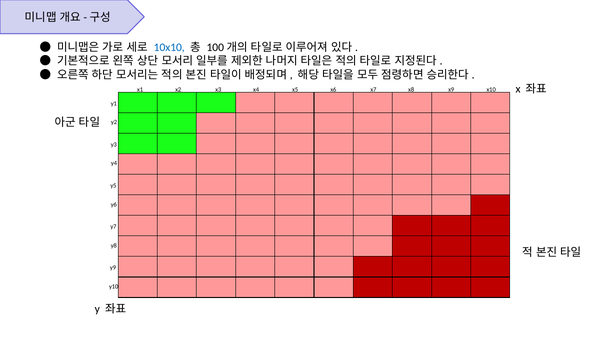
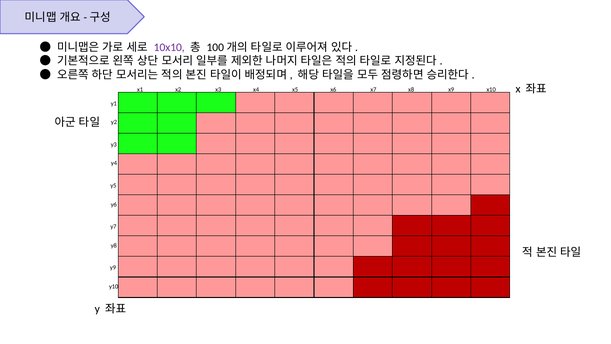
10x10 colour: blue -> purple (169, 47)
